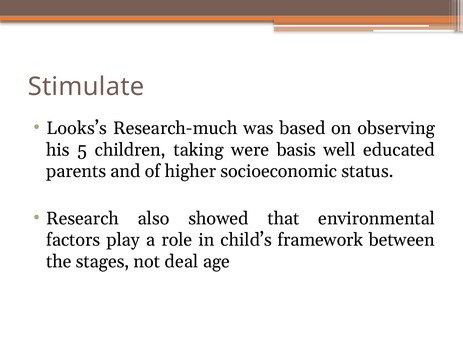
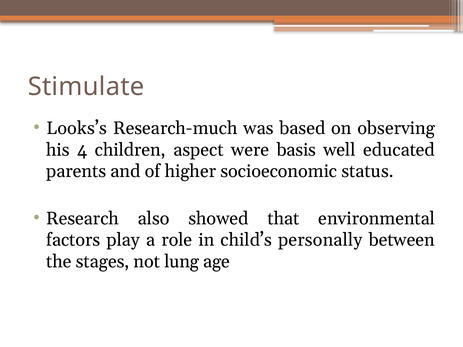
5: 5 -> 4 (82, 150)
taking: taking -> aspect (199, 150)
framework: framework -> personally (320, 240)
deal: deal -> lung (182, 262)
